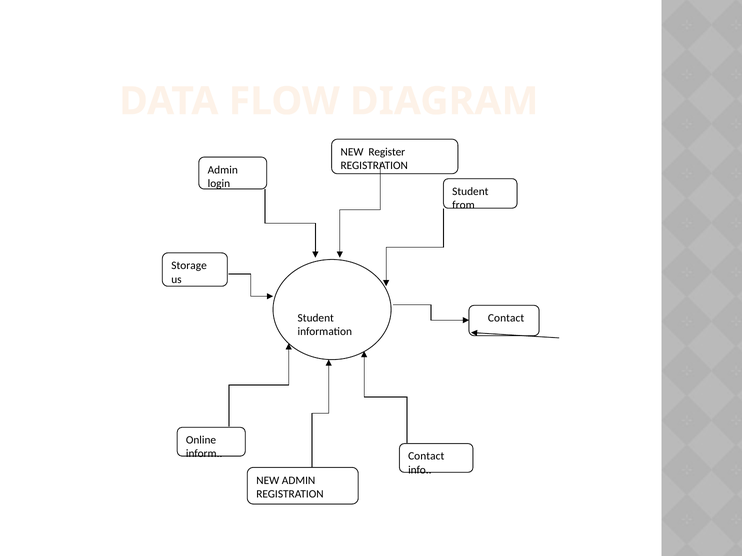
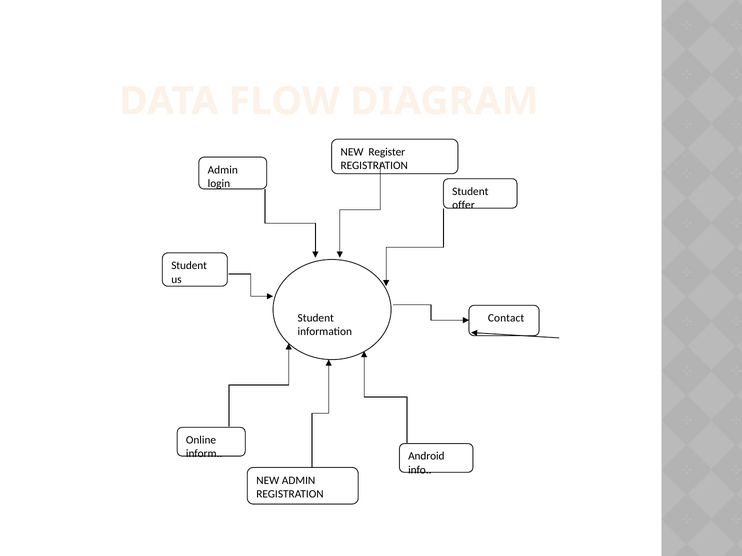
from: from -> offer (463, 205)
Storage: Storage -> Student (189, 266)
Contact: Contact -> Android (426, 457)
